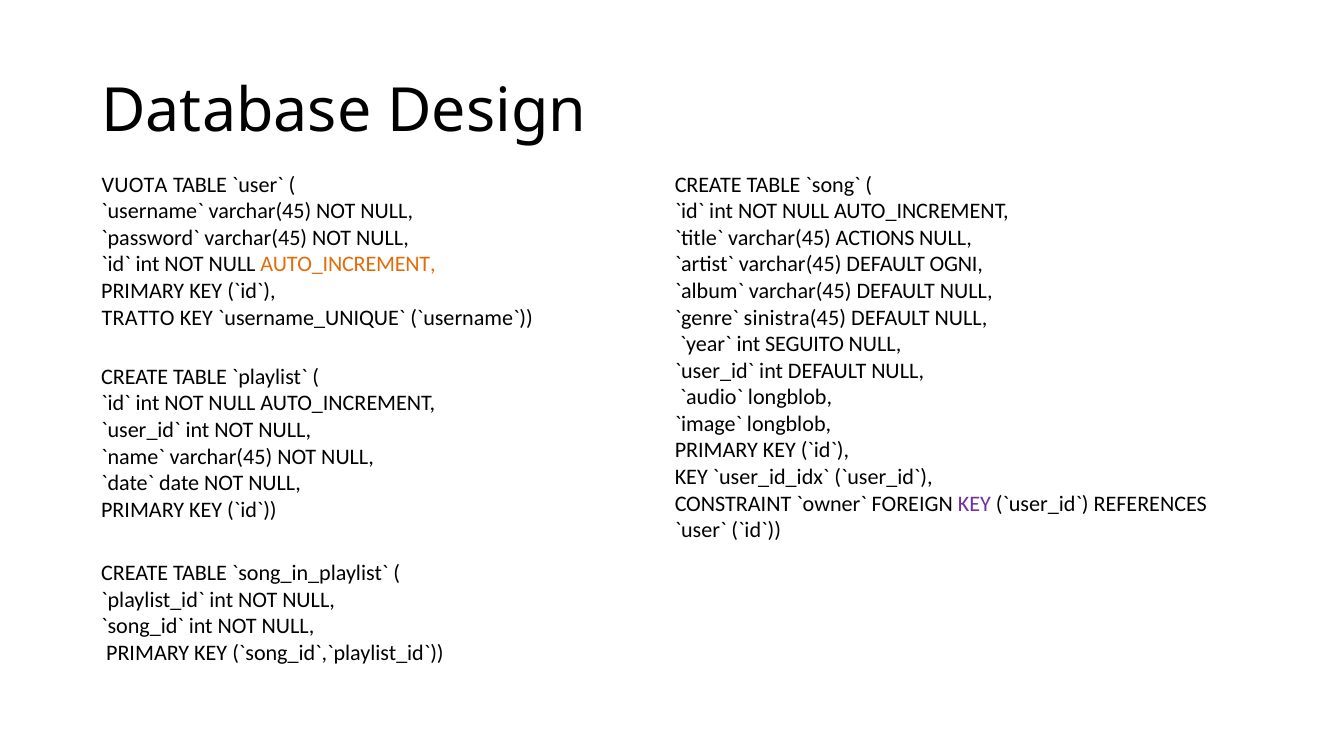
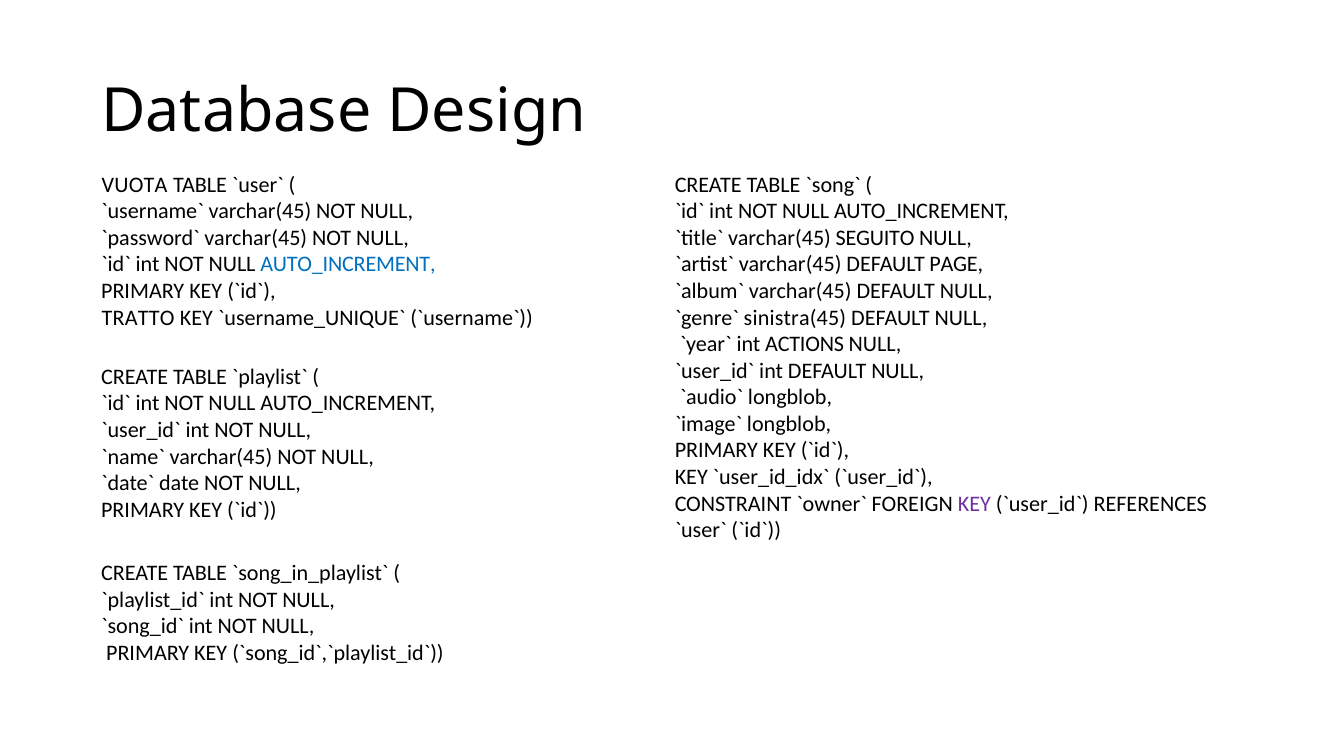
ACTIONS: ACTIONS -> SEGUITO (875, 238)
AUTO_INCREMENT colour: orange -> blue (348, 265)
OGNI: OGNI -> PAGE (956, 265)
SEGUITO: SEGUITO -> ACTIONS (805, 344)
